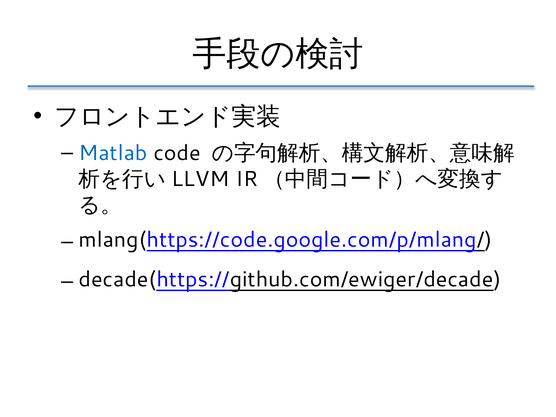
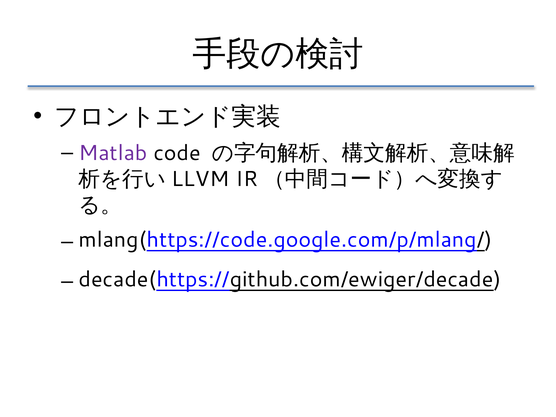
Matlab colour: blue -> purple (113, 153)
